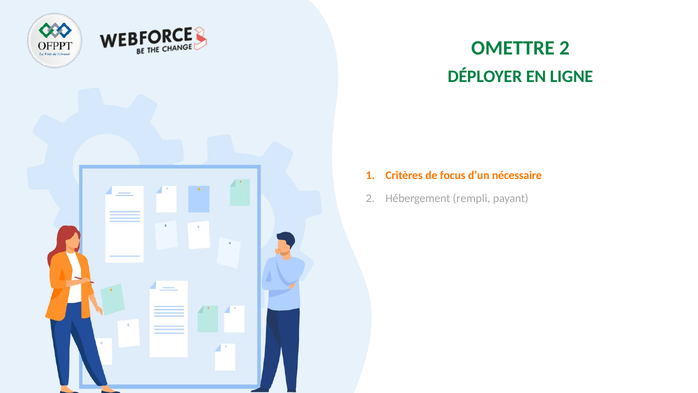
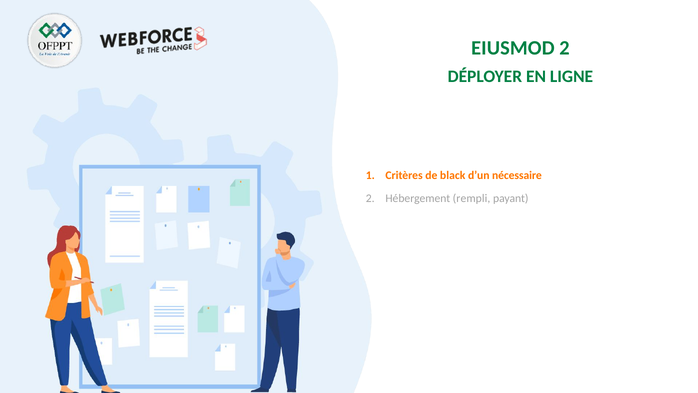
OMETTRE: OMETTRE -> EIUSMOD (513, 48)
focus: focus -> black (453, 175)
